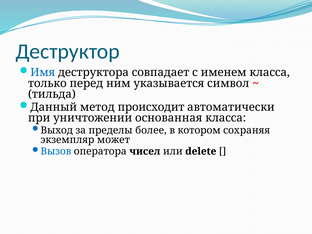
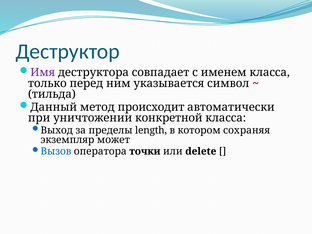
Имя colour: blue -> purple (43, 73)
основанная: основанная -> конкретной (169, 118)
более: более -> length (151, 130)
чисел: чисел -> точки (145, 151)
